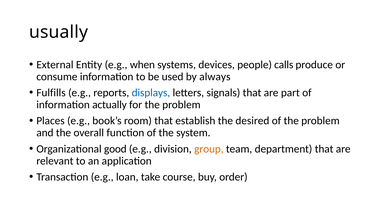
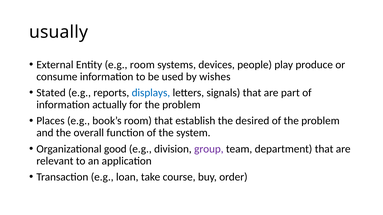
e.g when: when -> room (142, 65)
calls: calls -> play (284, 65)
always: always -> wishes (215, 77)
Fulfills: Fulfills -> Stated (51, 93)
group colour: orange -> purple (209, 149)
